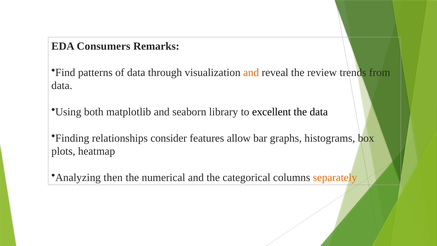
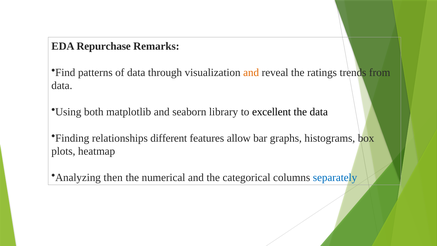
Consumers: Consumers -> Repurchase (104, 46)
review: review -> ratings (322, 72)
consider: consider -> different (169, 138)
separately colour: orange -> blue (335, 177)
